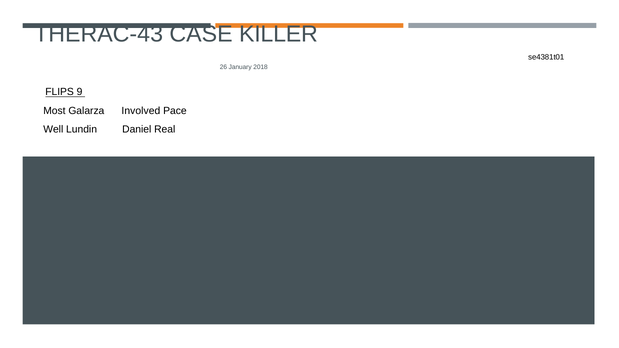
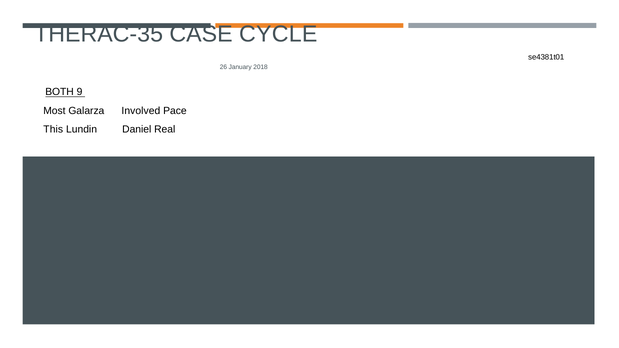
THERAC-43: THERAC-43 -> THERAC-35 (99, 34)
KILLER: KILLER -> CYCLE (278, 34)
FLIPS: FLIPS -> BOTH (60, 92)
Well: Well -> This (53, 129)
